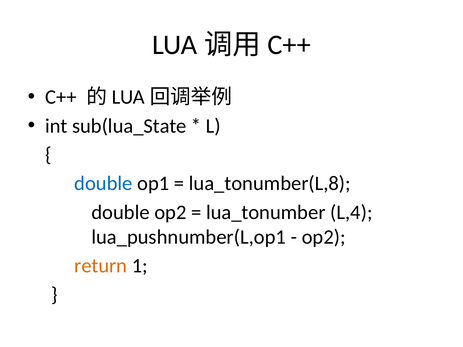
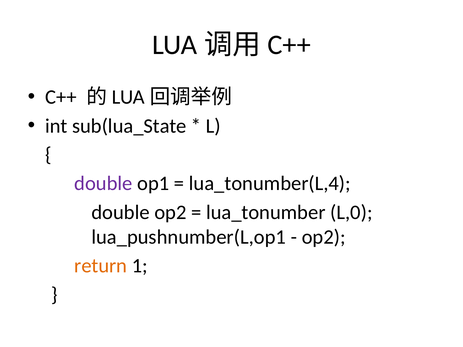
double colour: blue -> purple (103, 184)
lua_tonumber(L,8: lua_tonumber(L,8 -> lua_tonumber(L,4 (270, 184)
L,4: L,4 -> L,0 (351, 212)
